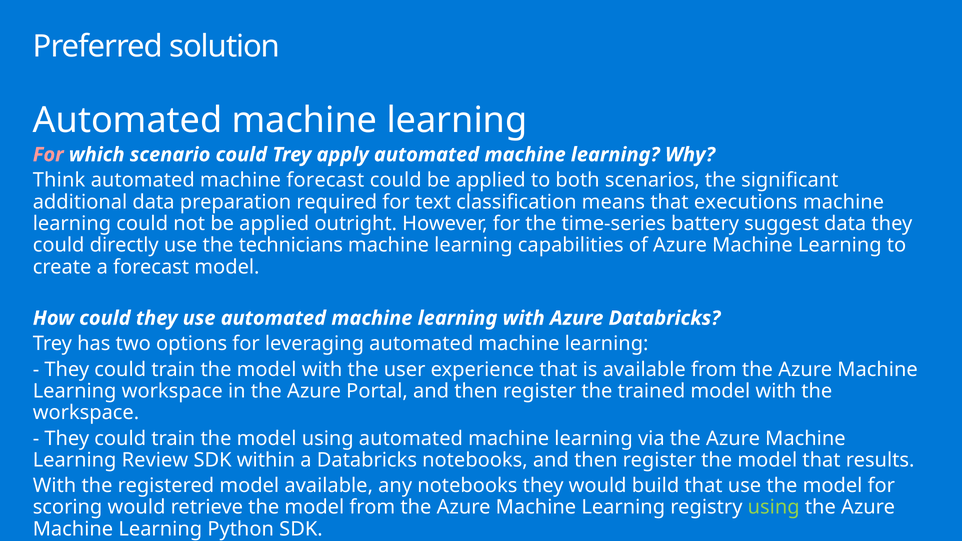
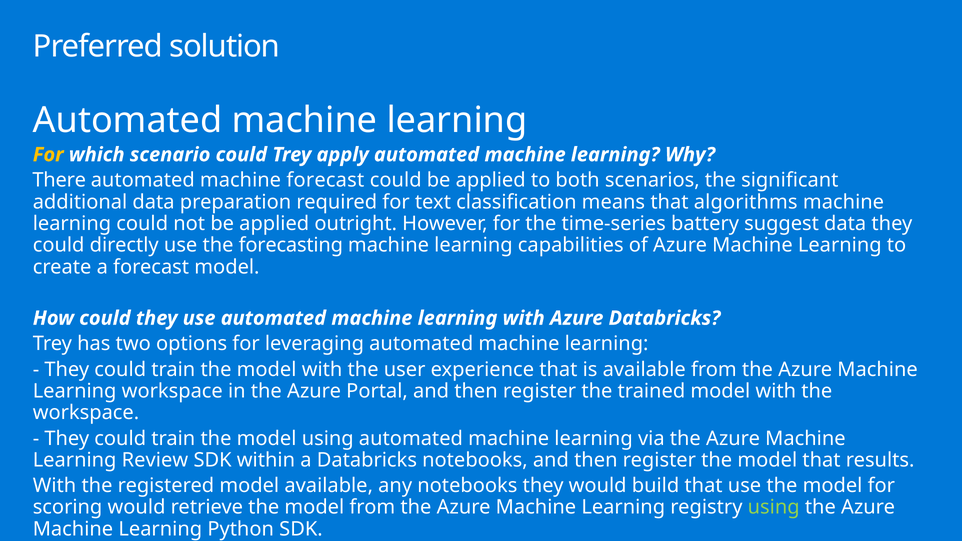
For colour: pink -> yellow (48, 155)
Think: Think -> There (59, 180)
executions: executions -> algorithms (746, 202)
technicians: technicians -> forecasting (291, 245)
